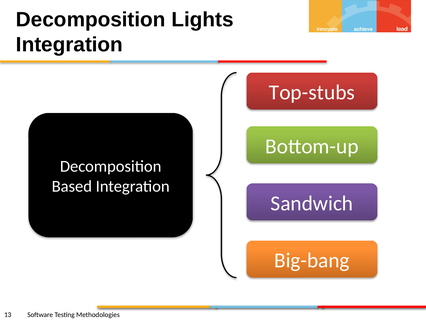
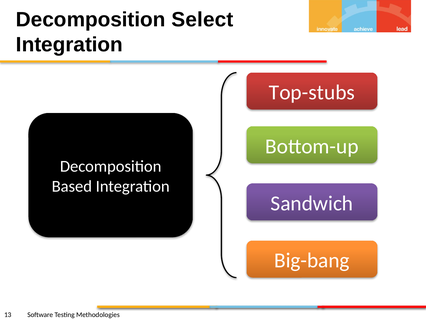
Lights: Lights -> Select (202, 20)
